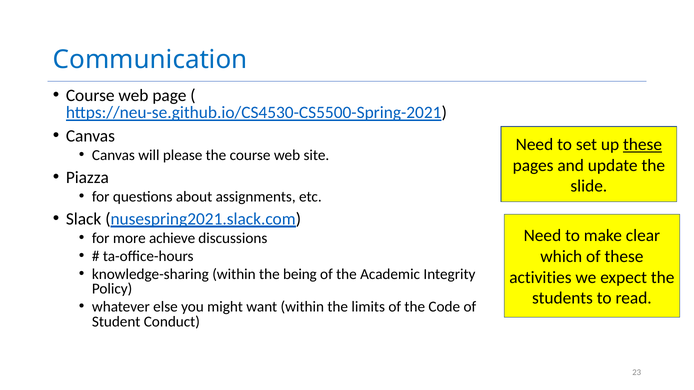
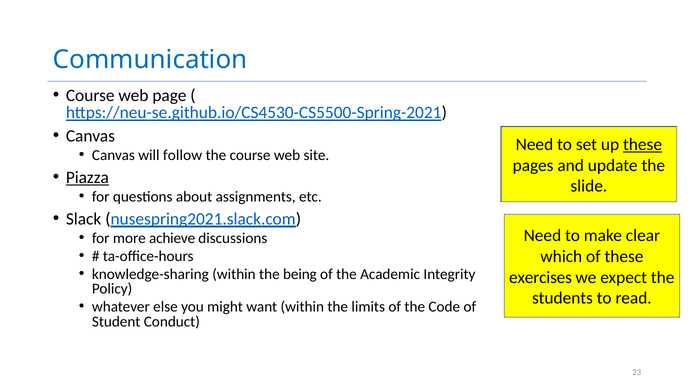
please: please -> follow (183, 155)
Piazza underline: none -> present (87, 178)
activities: activities -> exercises (541, 278)
